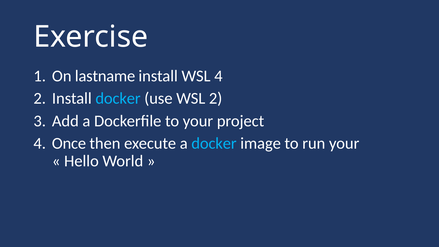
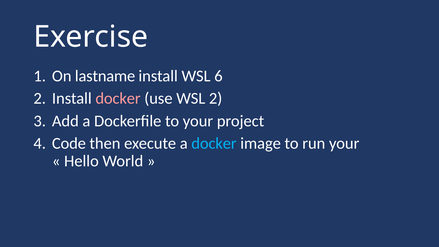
WSL 4: 4 -> 6 (218, 76)
docker colour: light blue -> pink (118, 99)
Once: Once -> Code (69, 143)
